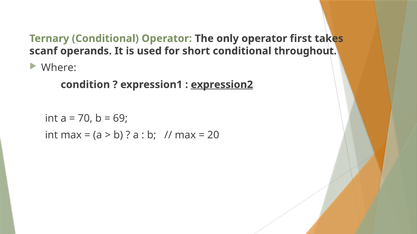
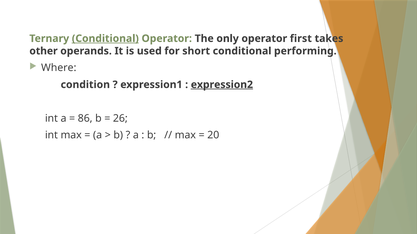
Conditional underline: none -> present (105, 39)
scanf: scanf -> other (44, 51)
throughout: throughout -> performing (305, 51)
70: 70 -> 86 (85, 119)
69: 69 -> 26 (120, 119)
